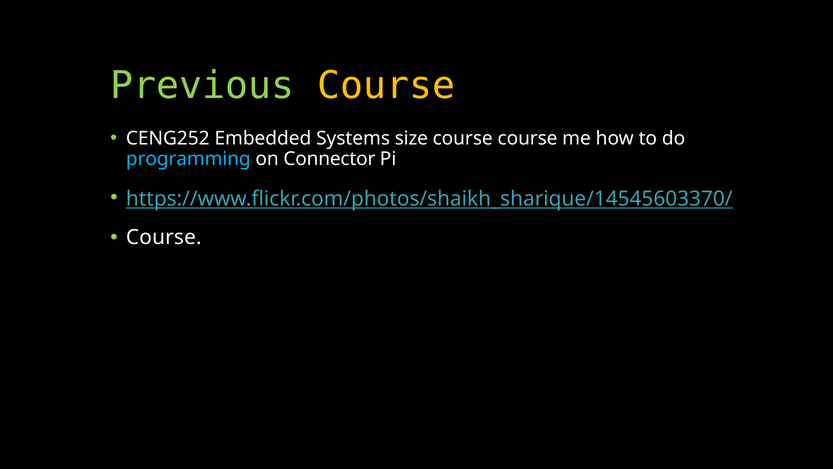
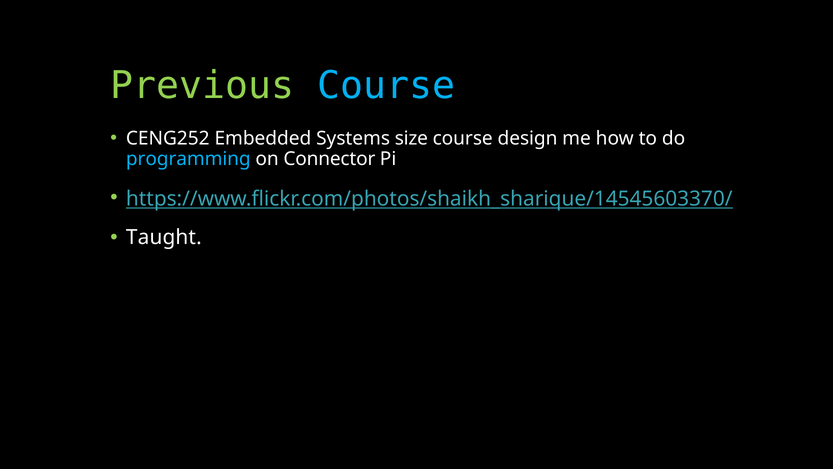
Course colour: yellow -> light blue (386, 85)
course course: course -> design (528, 138)
Course: Course -> Taught (164, 237)
